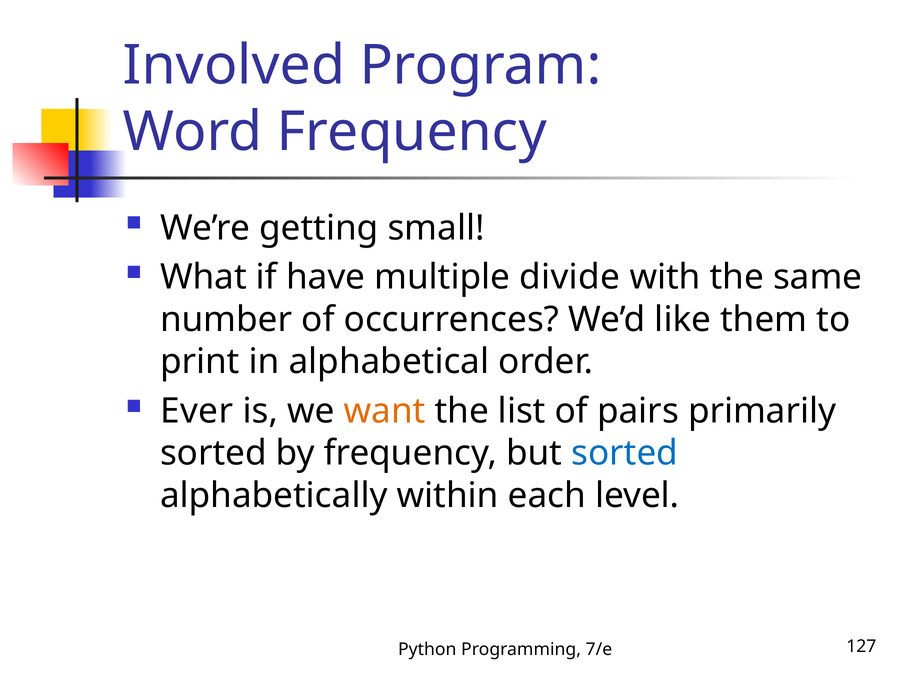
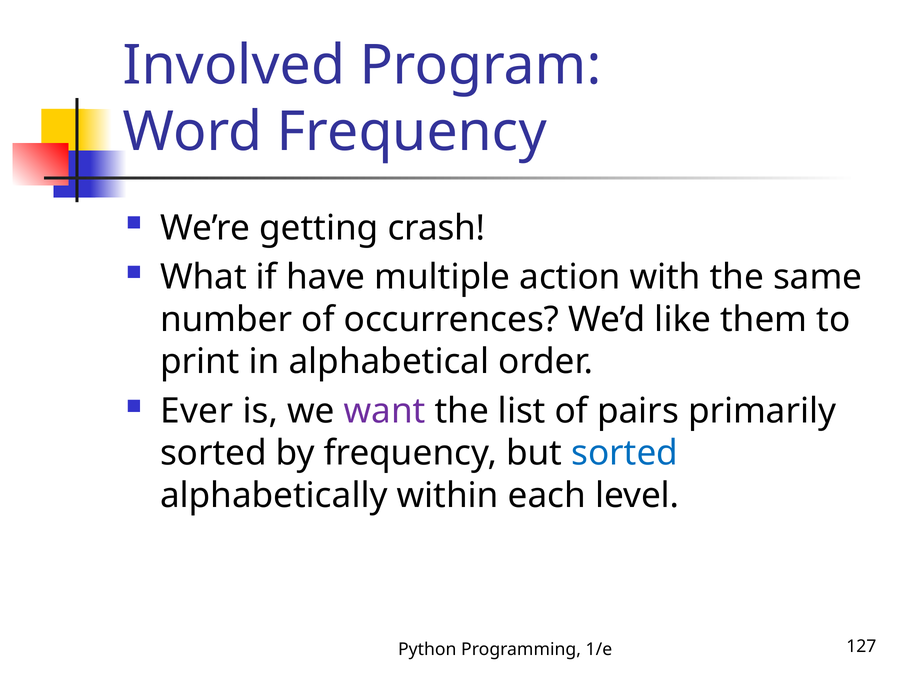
small: small -> crash (436, 228)
divide: divide -> action (570, 277)
want colour: orange -> purple (385, 411)
7/e: 7/e -> 1/e (599, 649)
